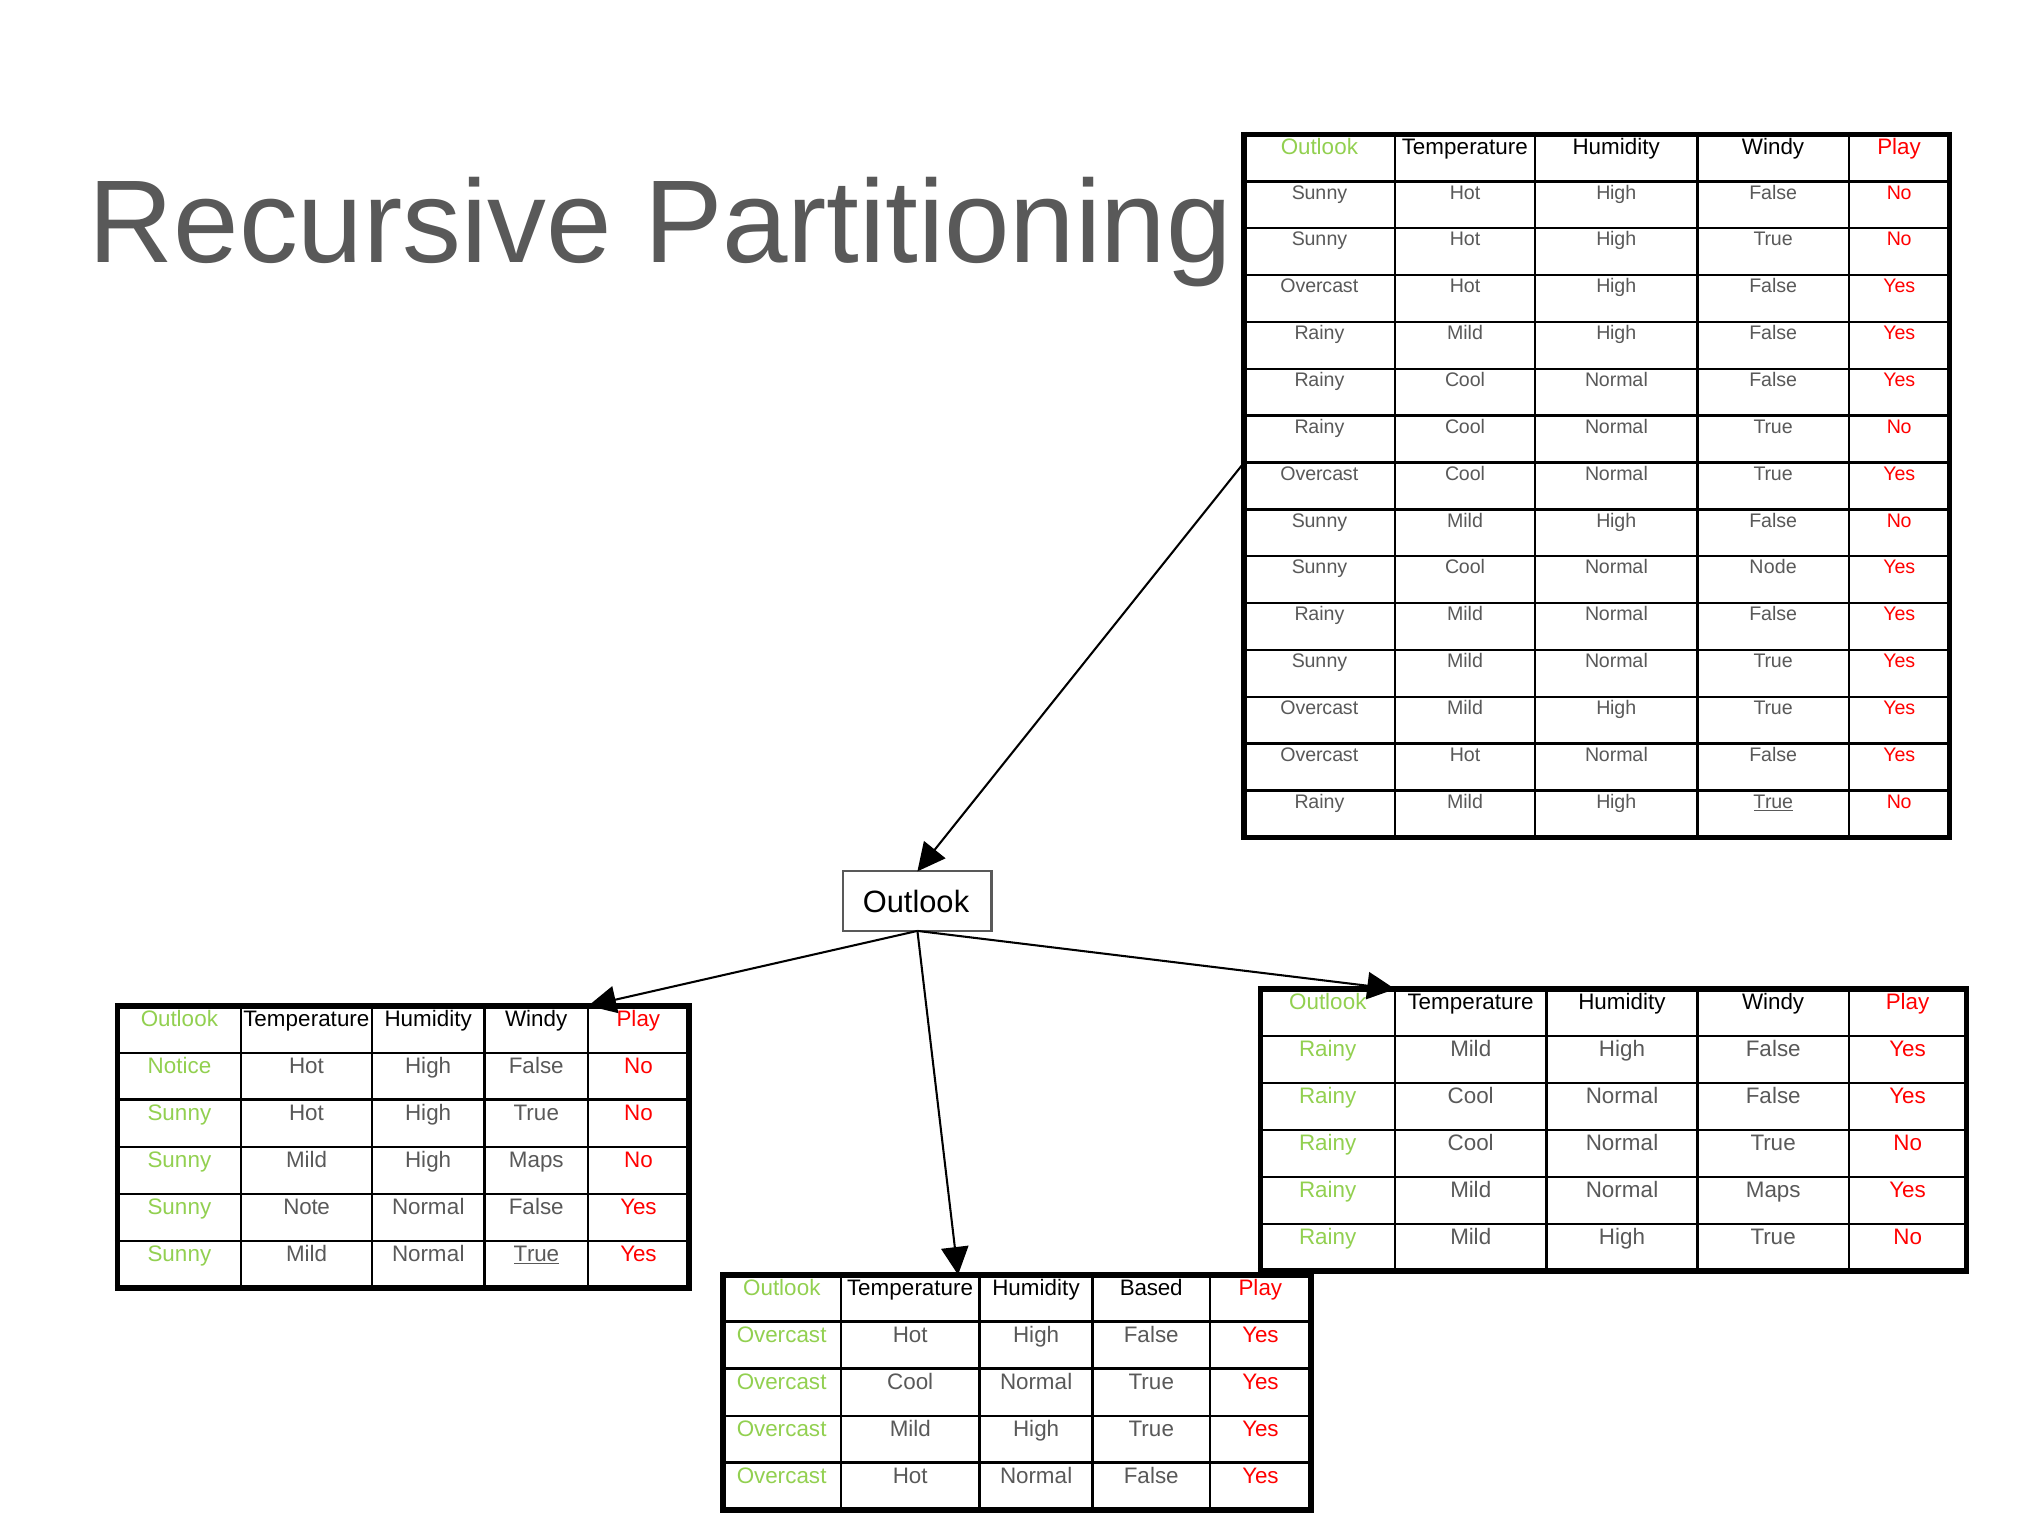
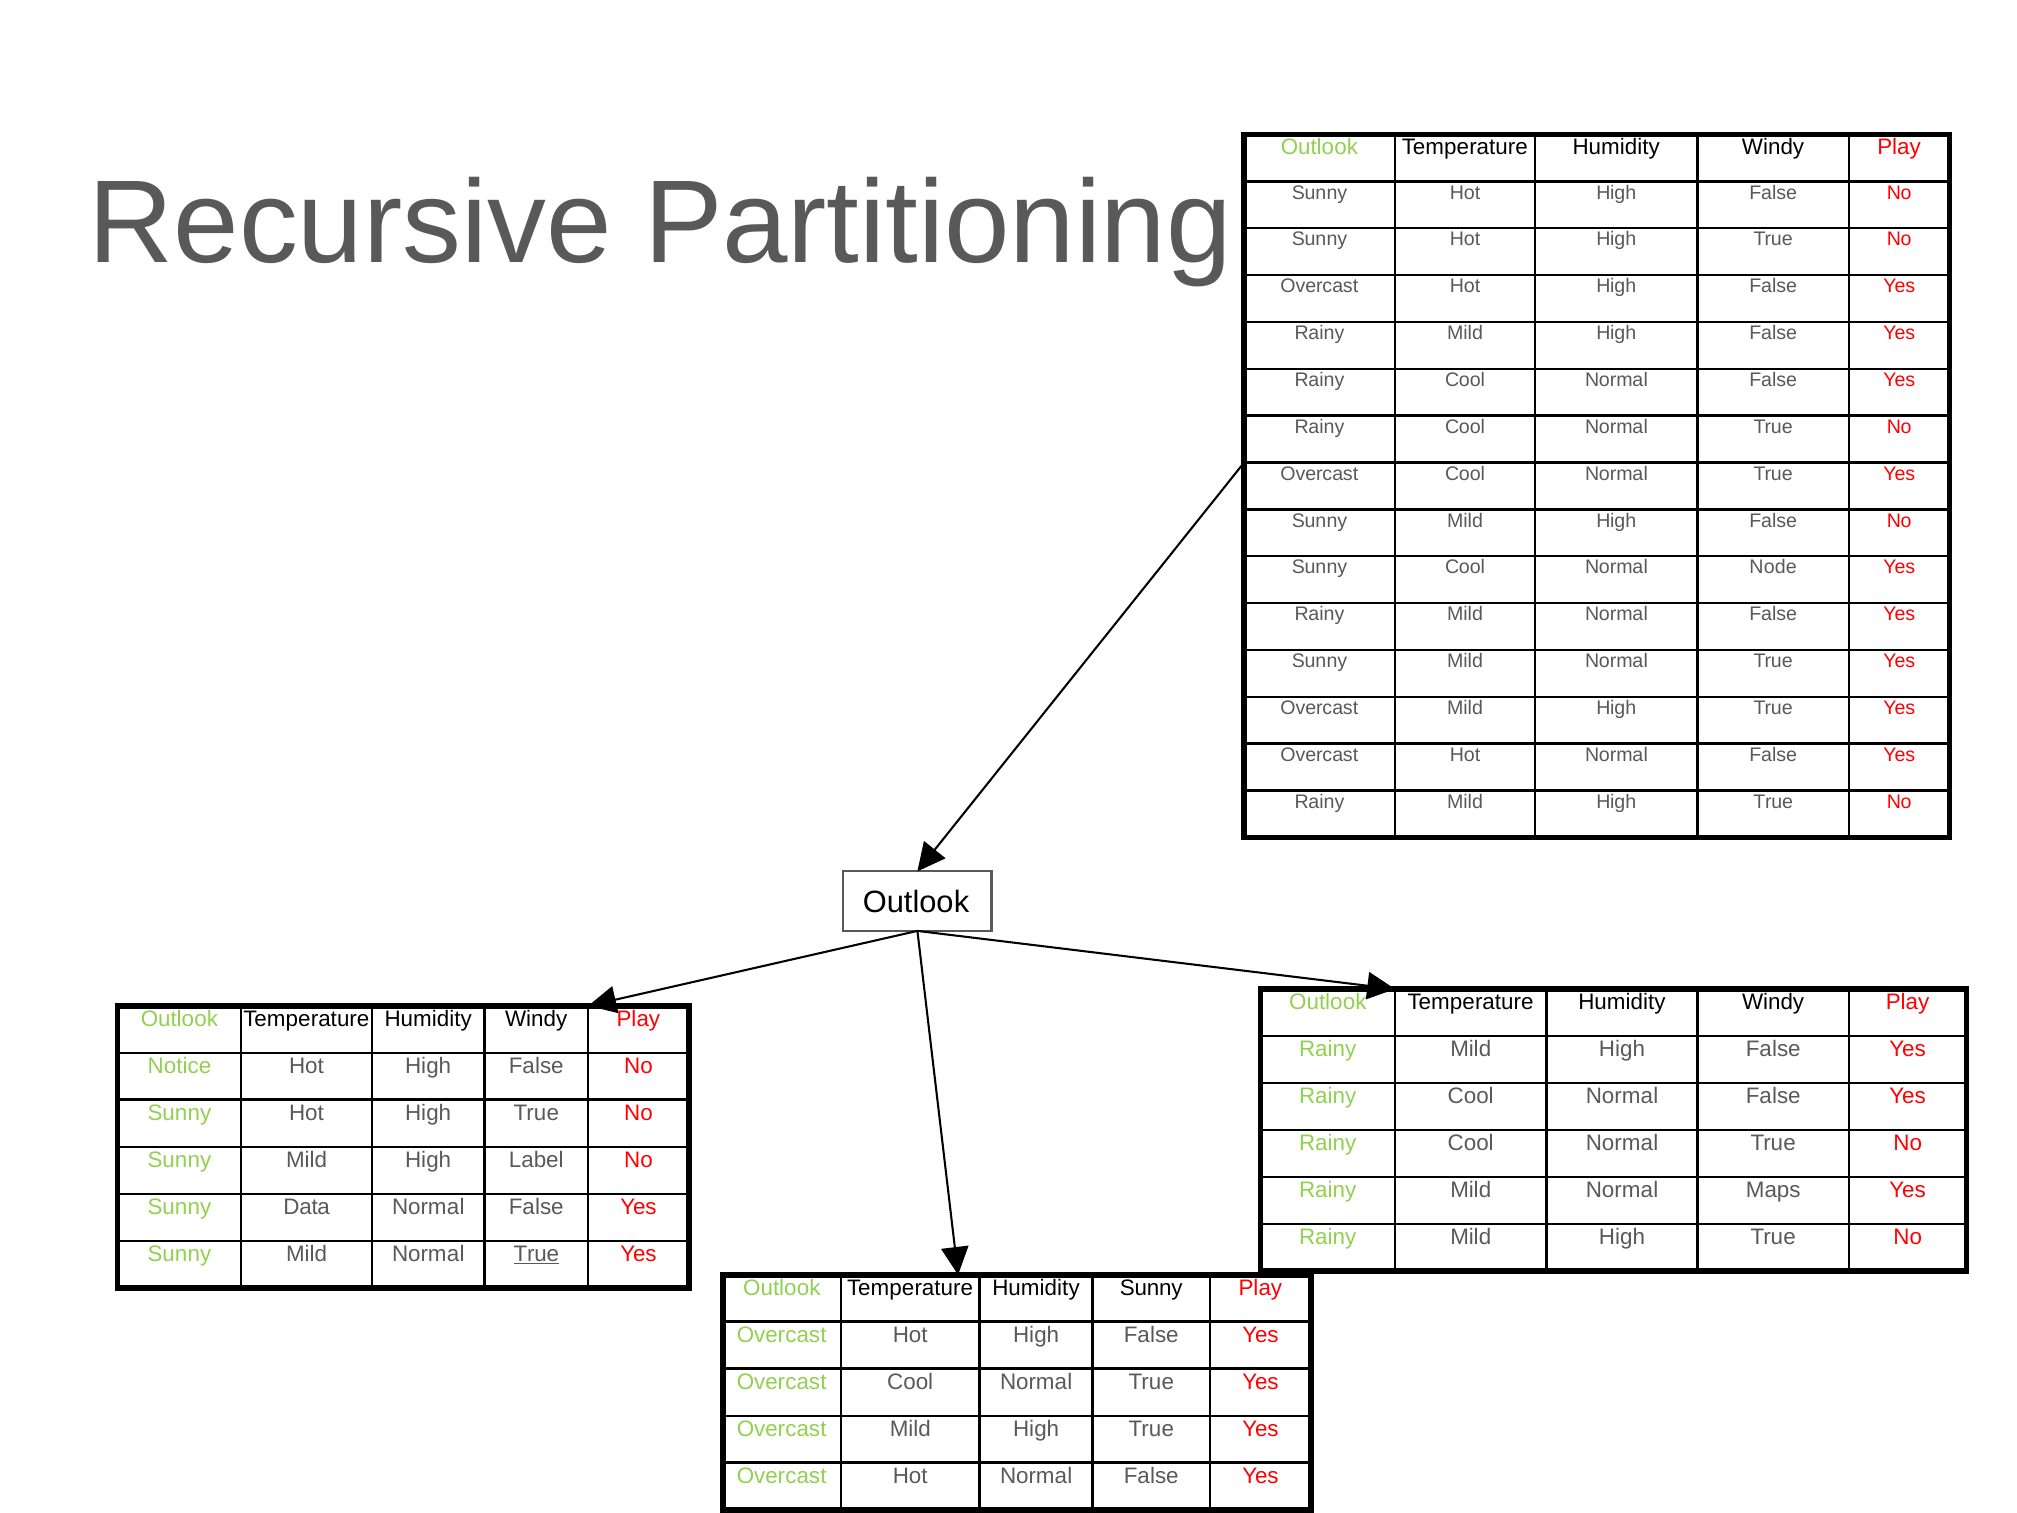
True underline: present -> none (1773, 802)
High Maps: Maps -> Label (536, 1160)
Note: Note -> Data (307, 1207)
Humidity Based: Based -> Sunny (1151, 1288)
